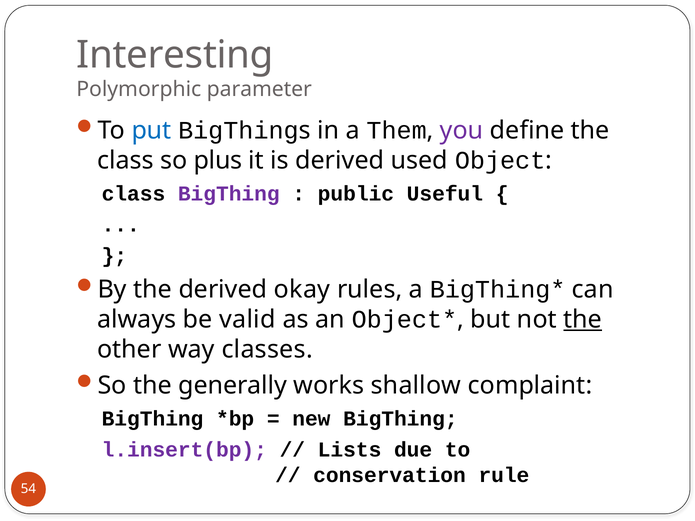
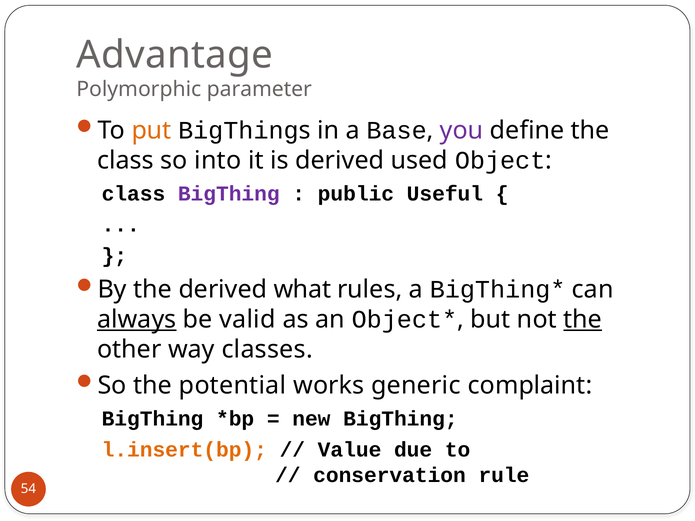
Interesting: Interesting -> Advantage (175, 55)
put colour: blue -> orange (152, 130)
Them: Them -> Base (397, 130)
plus: plus -> into (218, 161)
okay: okay -> what (302, 289)
always underline: none -> present (137, 320)
generally: generally -> potential (233, 386)
shallow: shallow -> generic (416, 386)
l.insert(bp colour: purple -> orange (184, 450)
Lists: Lists -> Value (350, 450)
